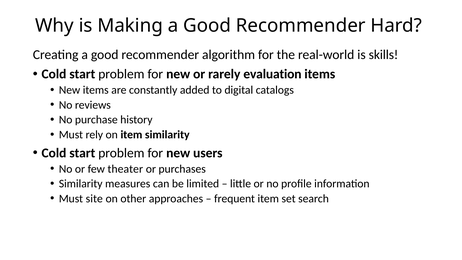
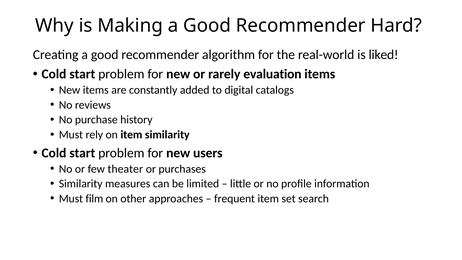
skills: skills -> liked (383, 55)
site: site -> film (94, 199)
